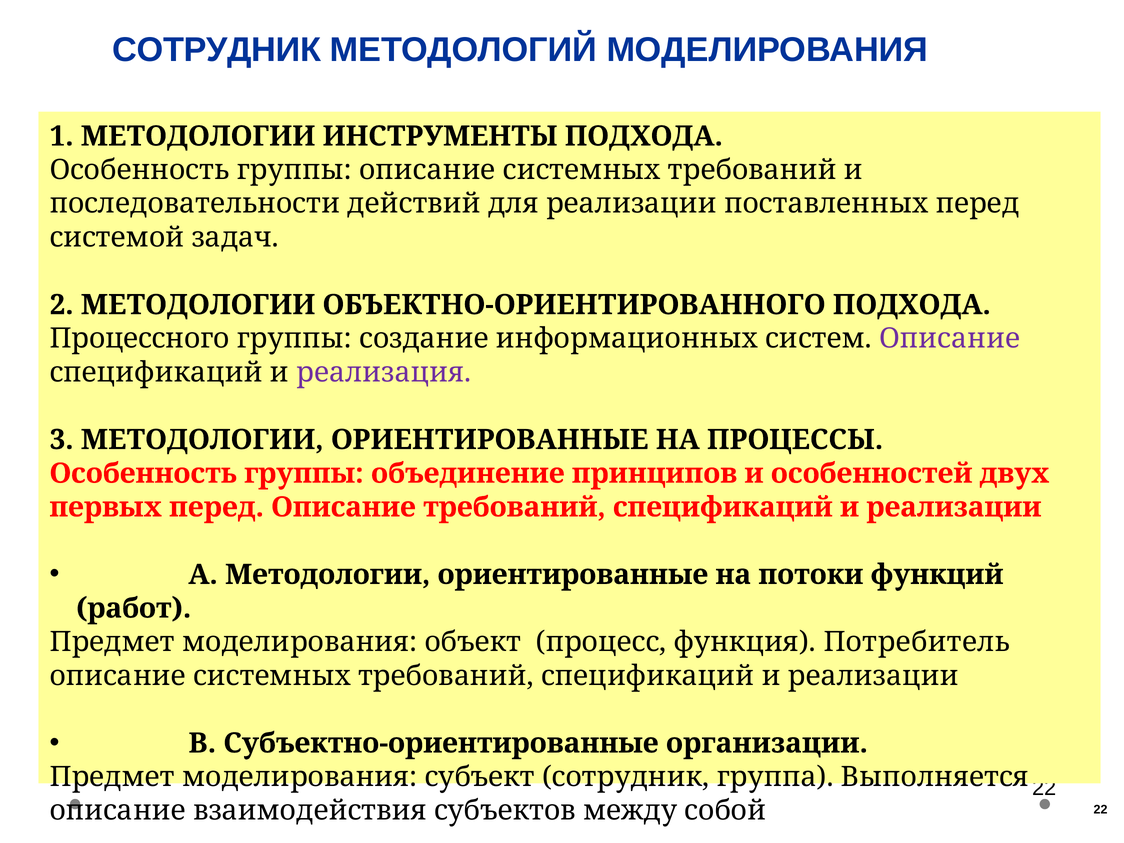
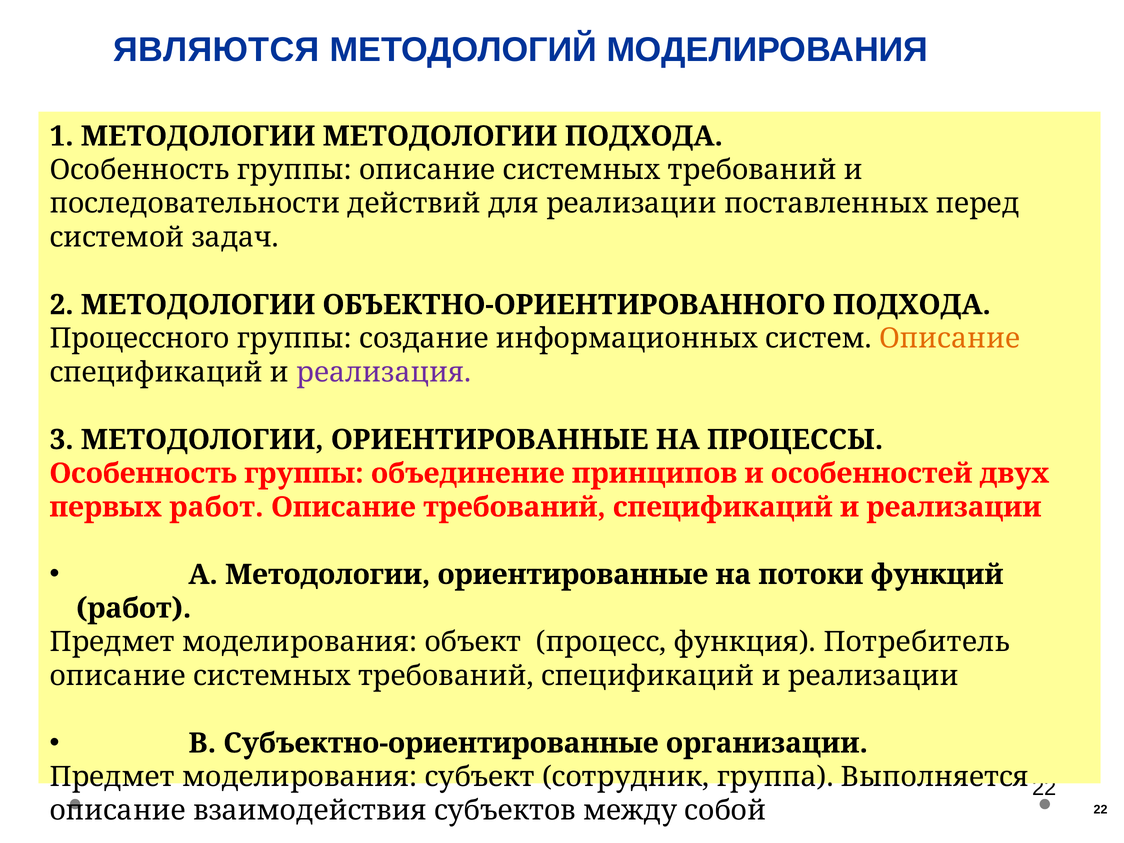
СОТРУДНИК: СОТРУДНИК -> ЯВЛЯЮТСЯ (216, 50)
МЕТОДОЛОГИИ ИНСТРУМЕНТЫ: ИНСТРУМЕНТЫ -> МЕТОДОЛОГИИ (440, 136)
Описание colour: purple -> orange (950, 339)
первых перед: перед -> работ (216, 507)
